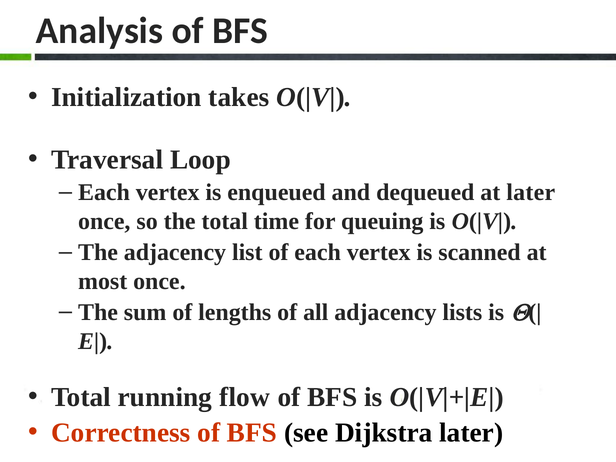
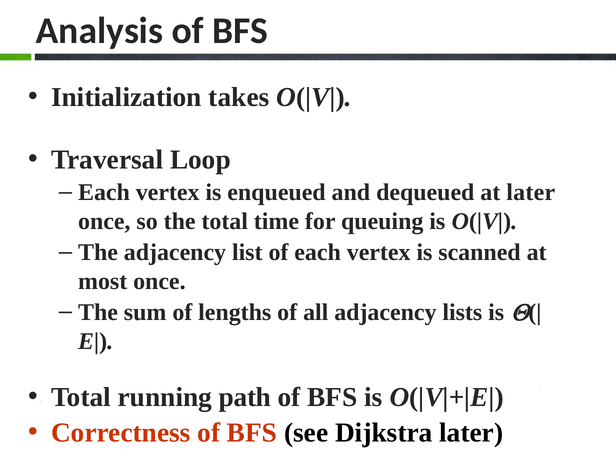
flow: flow -> path (245, 397)
